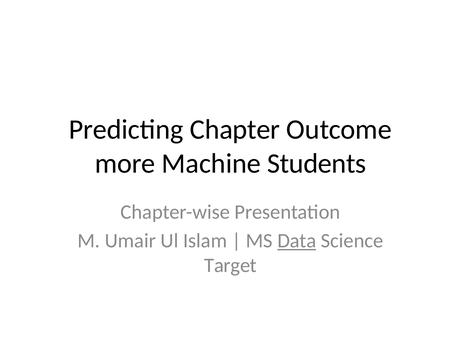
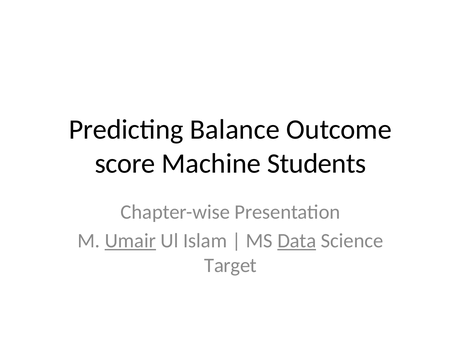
Chapter: Chapter -> Balance (235, 130)
more: more -> score (125, 163)
Umair underline: none -> present (130, 241)
